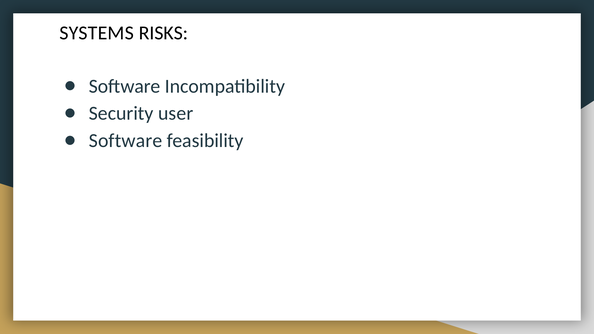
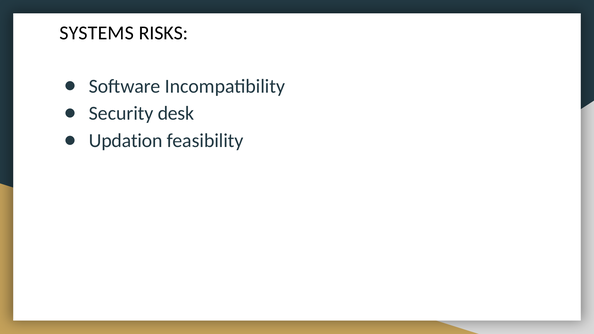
user: user -> desk (176, 114)
Software: Software -> Updation (126, 141)
